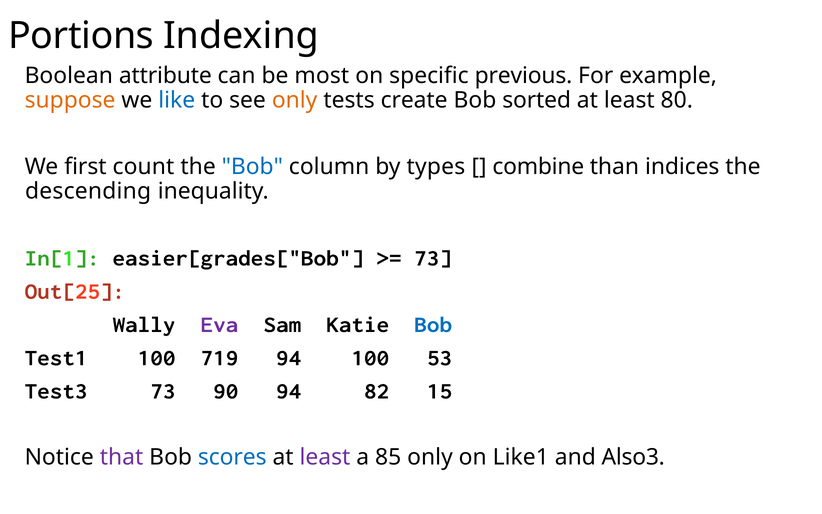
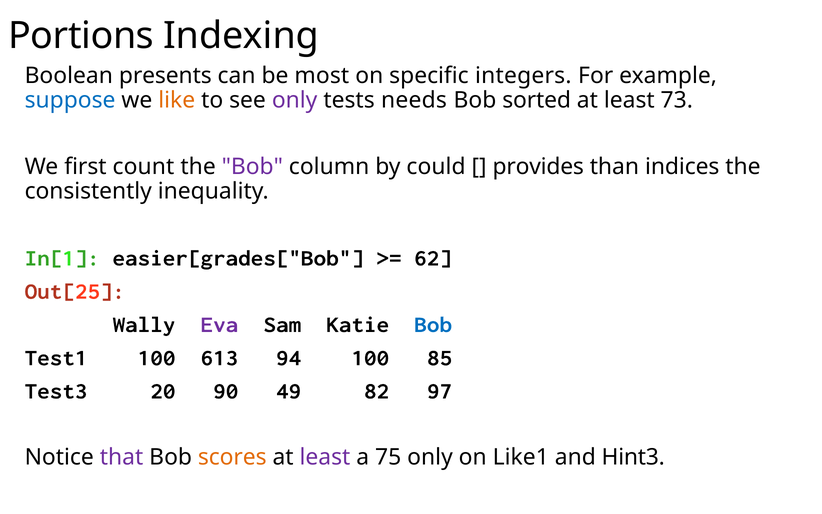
attribute: attribute -> presents (165, 76)
previous: previous -> integers (523, 76)
suppose colour: orange -> blue (70, 100)
like colour: blue -> orange (177, 100)
only colour: orange -> purple (295, 100)
create: create -> needs (414, 100)
80: 80 -> 73 (677, 100)
Bob colour: blue -> purple (252, 167)
types: types -> could (436, 167)
combine: combine -> provides (538, 167)
descending: descending -> consistently (88, 191)
73: 73 -> 62 (433, 258)
719: 719 -> 613 (219, 358)
53: 53 -> 85 (440, 358)
Test3 73: 73 -> 20 (163, 391)
90 94: 94 -> 49 (289, 391)
15: 15 -> 97 (440, 391)
scores colour: blue -> orange (232, 457)
85: 85 -> 75 (388, 457)
Also3: Also3 -> Hint3 (633, 457)
